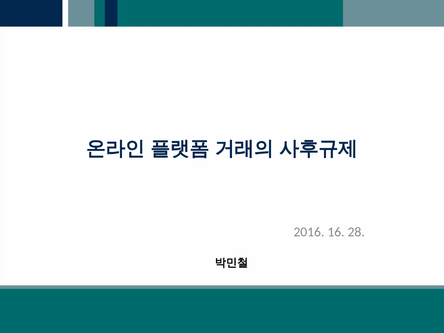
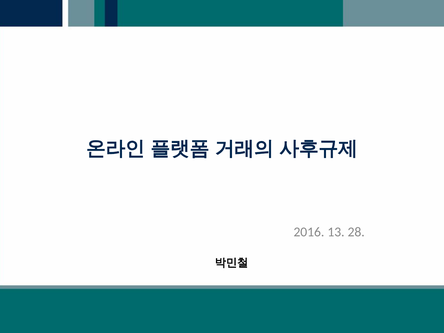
16: 16 -> 13 (336, 232)
